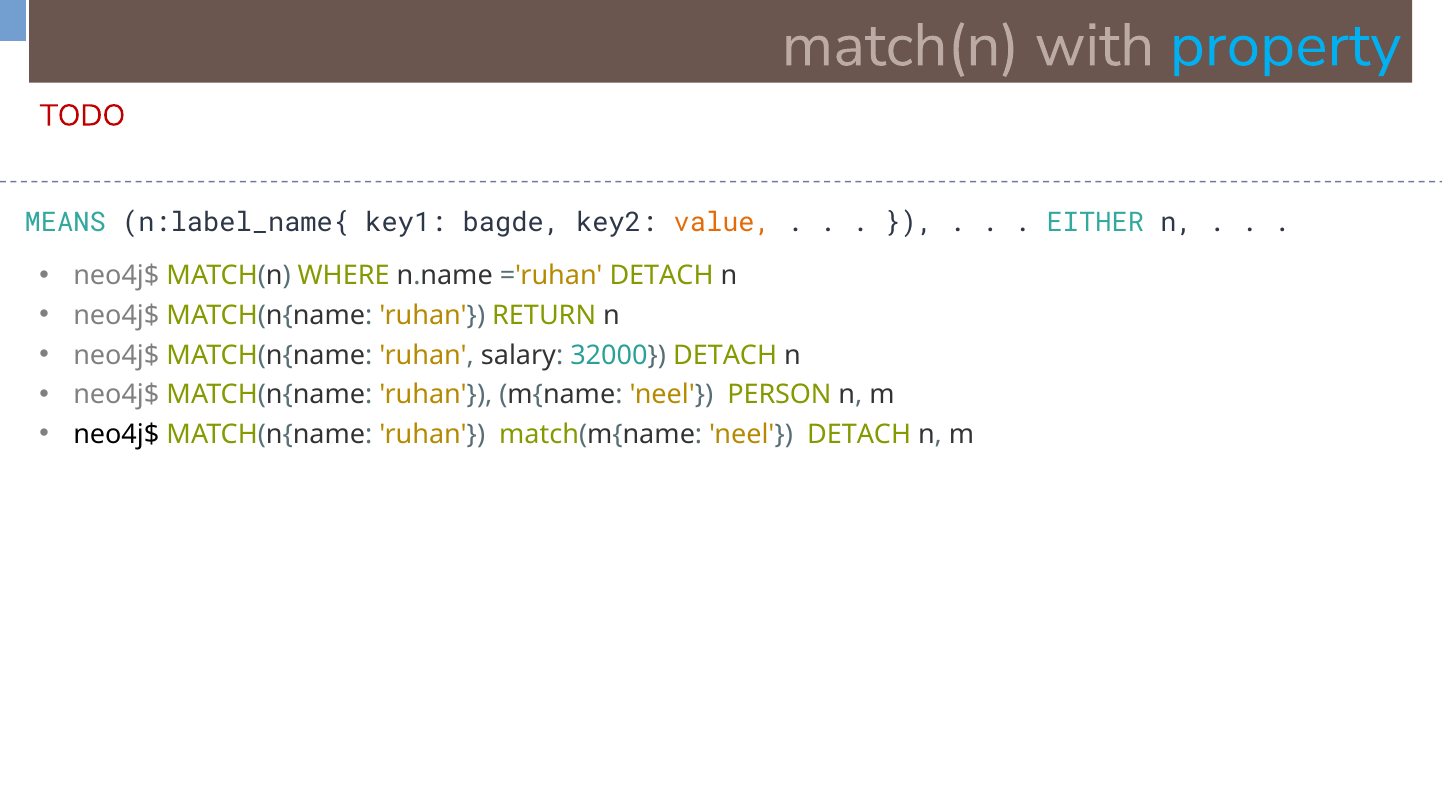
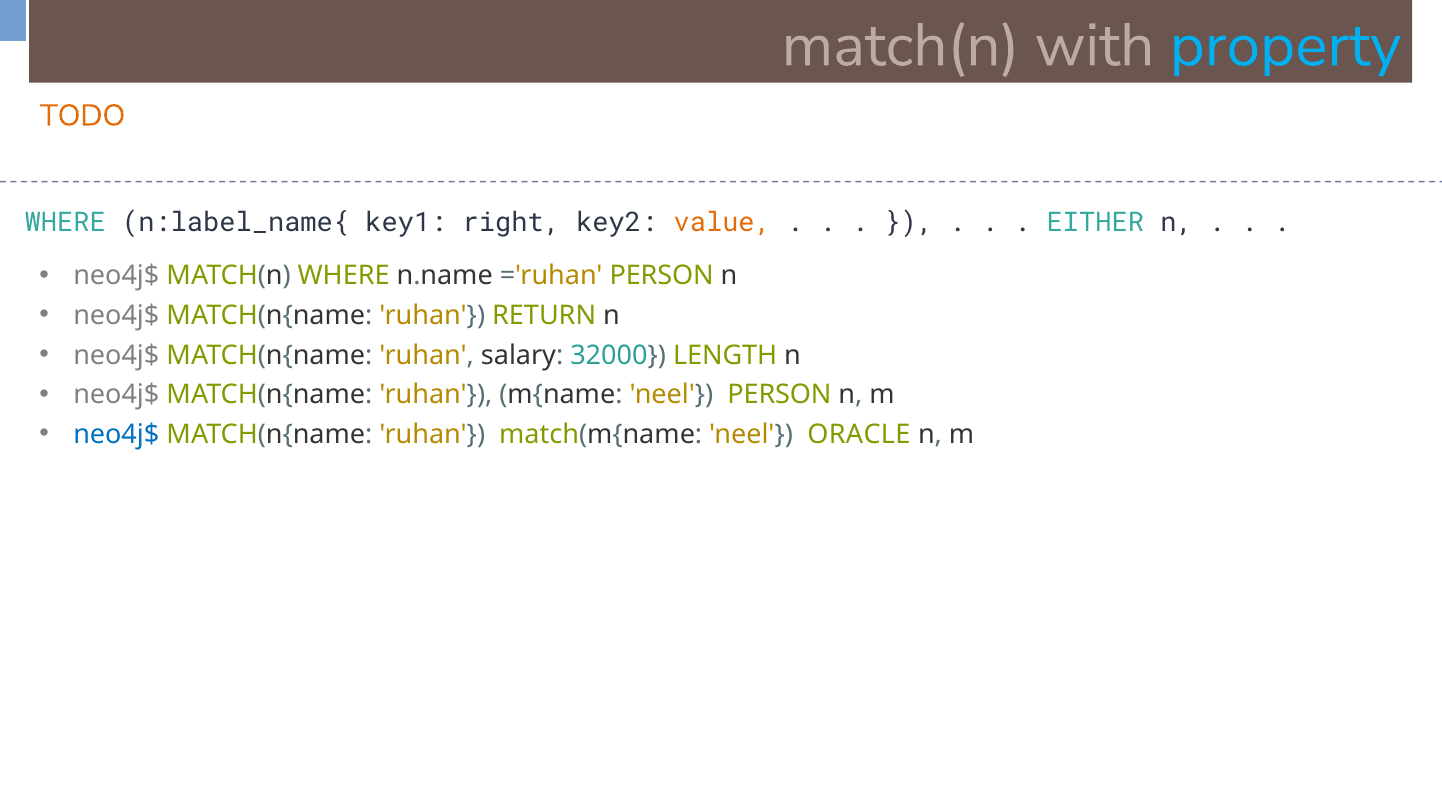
TODO colour: red -> orange (83, 116)
MEANS: MEANS -> WHERE (65, 223)
bagde: bagde -> right (511, 223)
='ruhan DETACH: DETACH -> PERSON (662, 276)
32000 DETACH: DETACH -> LENGTH (725, 355)
neo4j$ colour: black -> blue (116, 434)
neel DETACH: DETACH -> ORACLE (859, 434)
